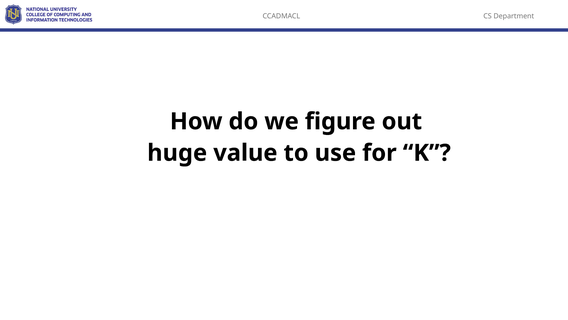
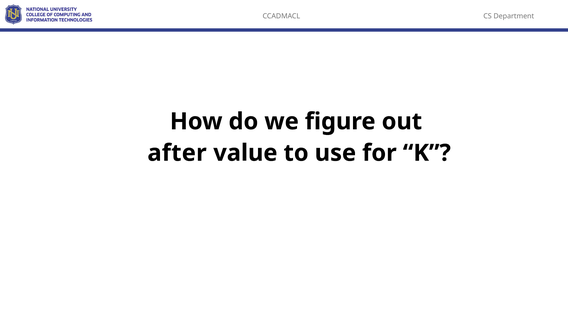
huge: huge -> after (177, 153)
